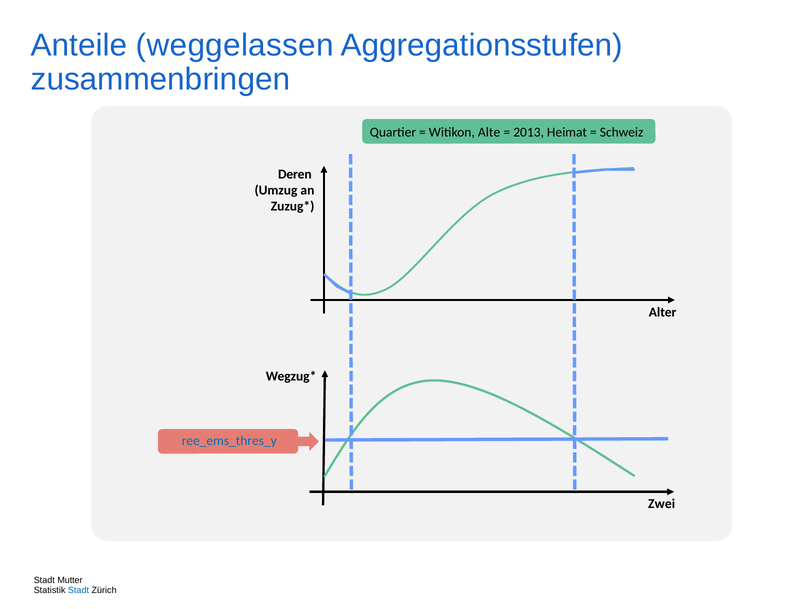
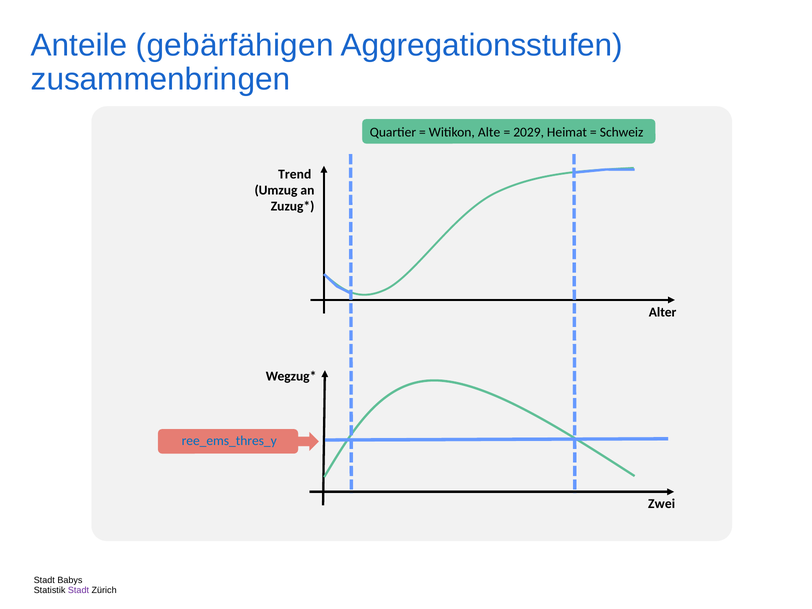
weggelassen: weggelassen -> gebärfähigen (235, 45)
2013: 2013 -> 2029 (529, 132)
Deren: Deren -> Trend (295, 174)
Mutter: Mutter -> Babys (70, 580)
Stadt colour: blue -> purple (78, 590)
